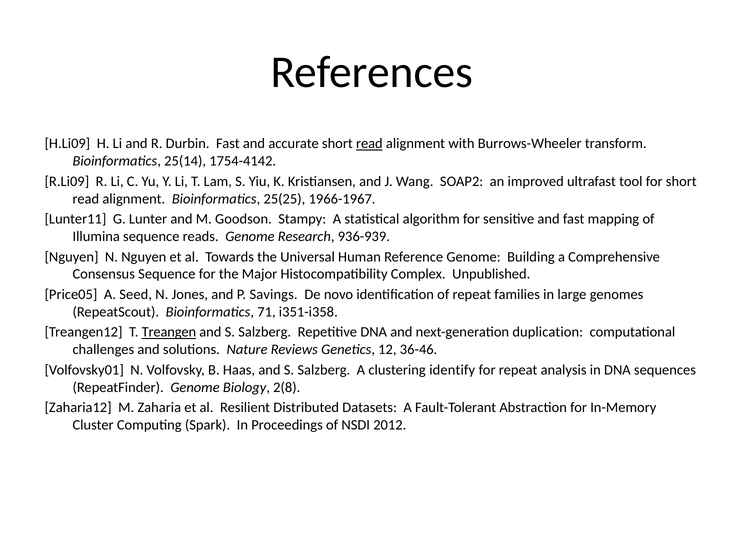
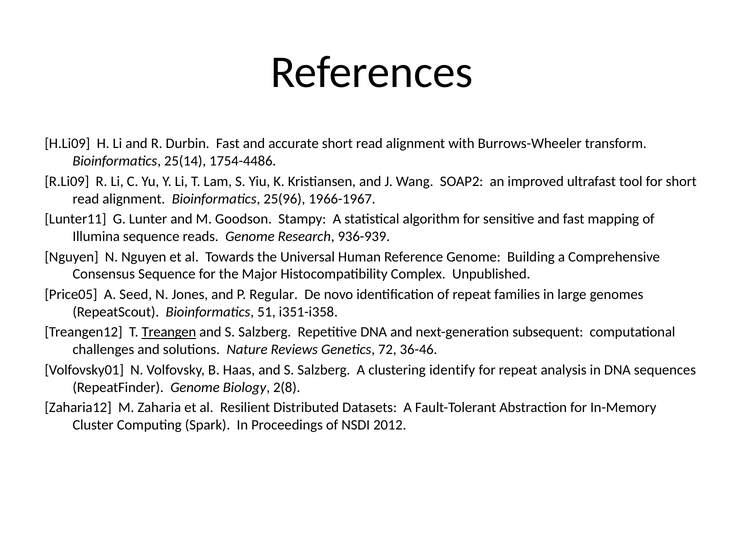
read underline: present -> none (369, 144)
1754-4142: 1754-4142 -> 1754-4486 (243, 161)
25(25: 25(25 -> 25(96 (284, 199)
Savings: Savings -> Regular (274, 294)
71: 71 -> 51 (266, 312)
duplication: duplication -> subsequent (548, 332)
12: 12 -> 72 (387, 350)
